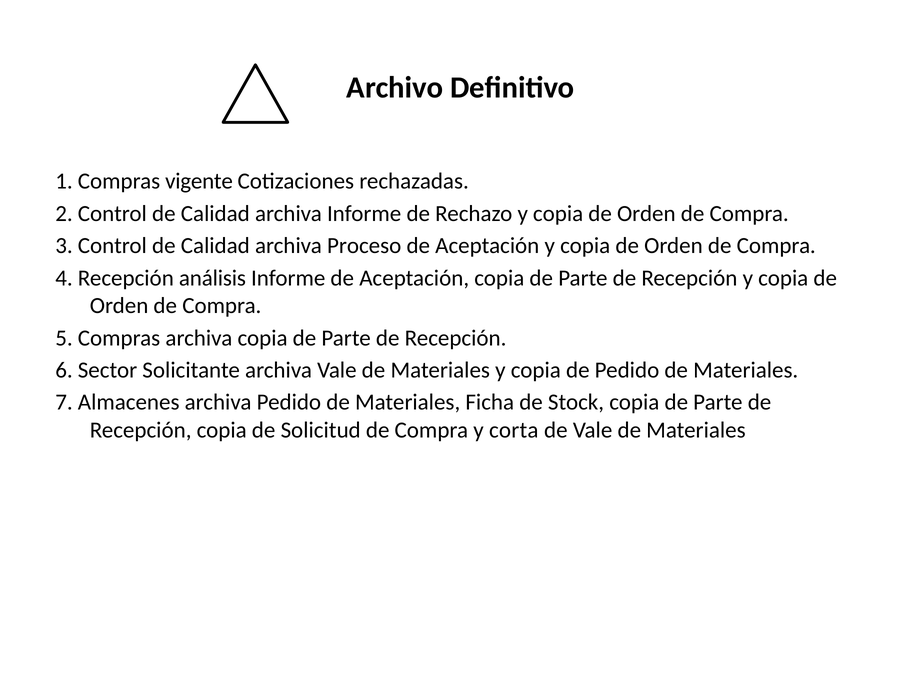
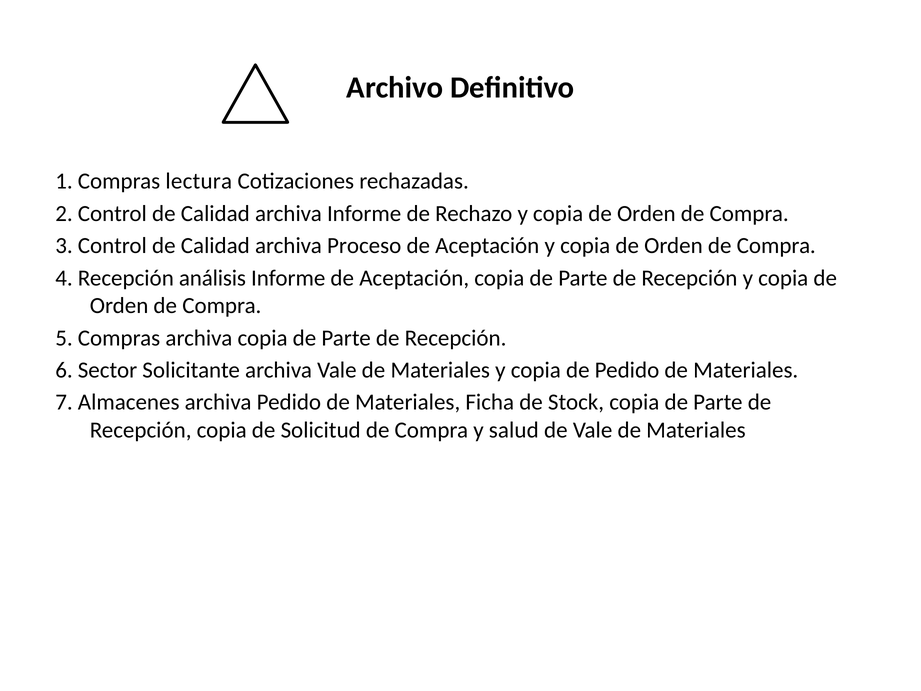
vigente: vigente -> lectura (199, 181)
corta: corta -> salud (514, 430)
